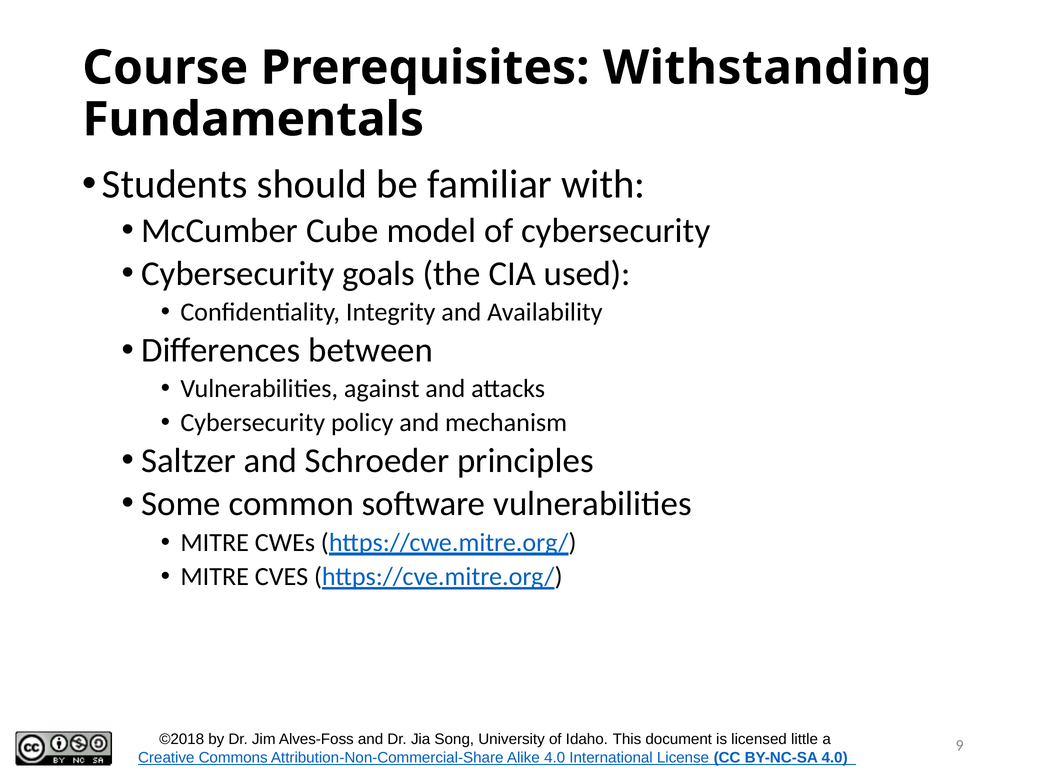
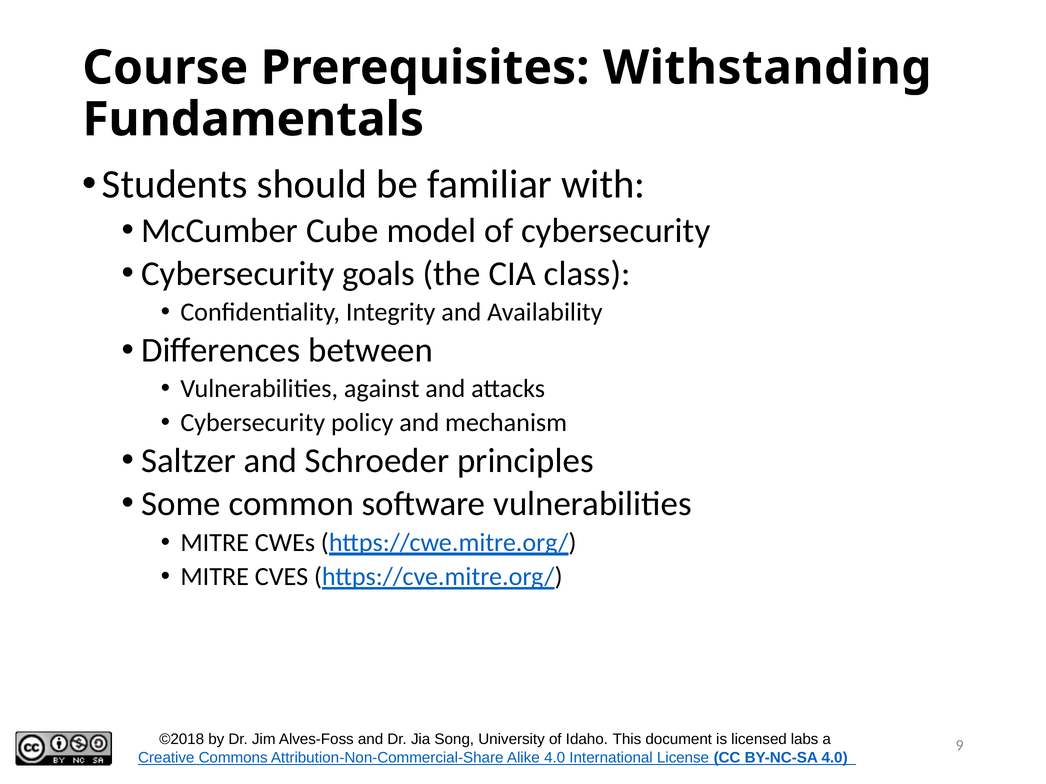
used: used -> class (587, 274)
little: little -> labs (805, 740)
